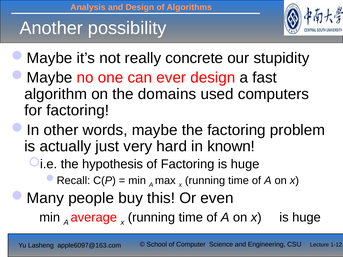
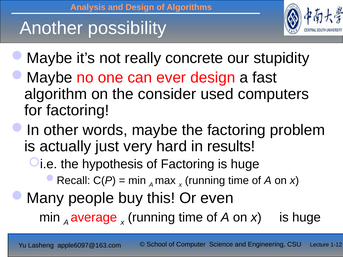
domains: domains -> consider (167, 94)
known: known -> results (231, 147)
